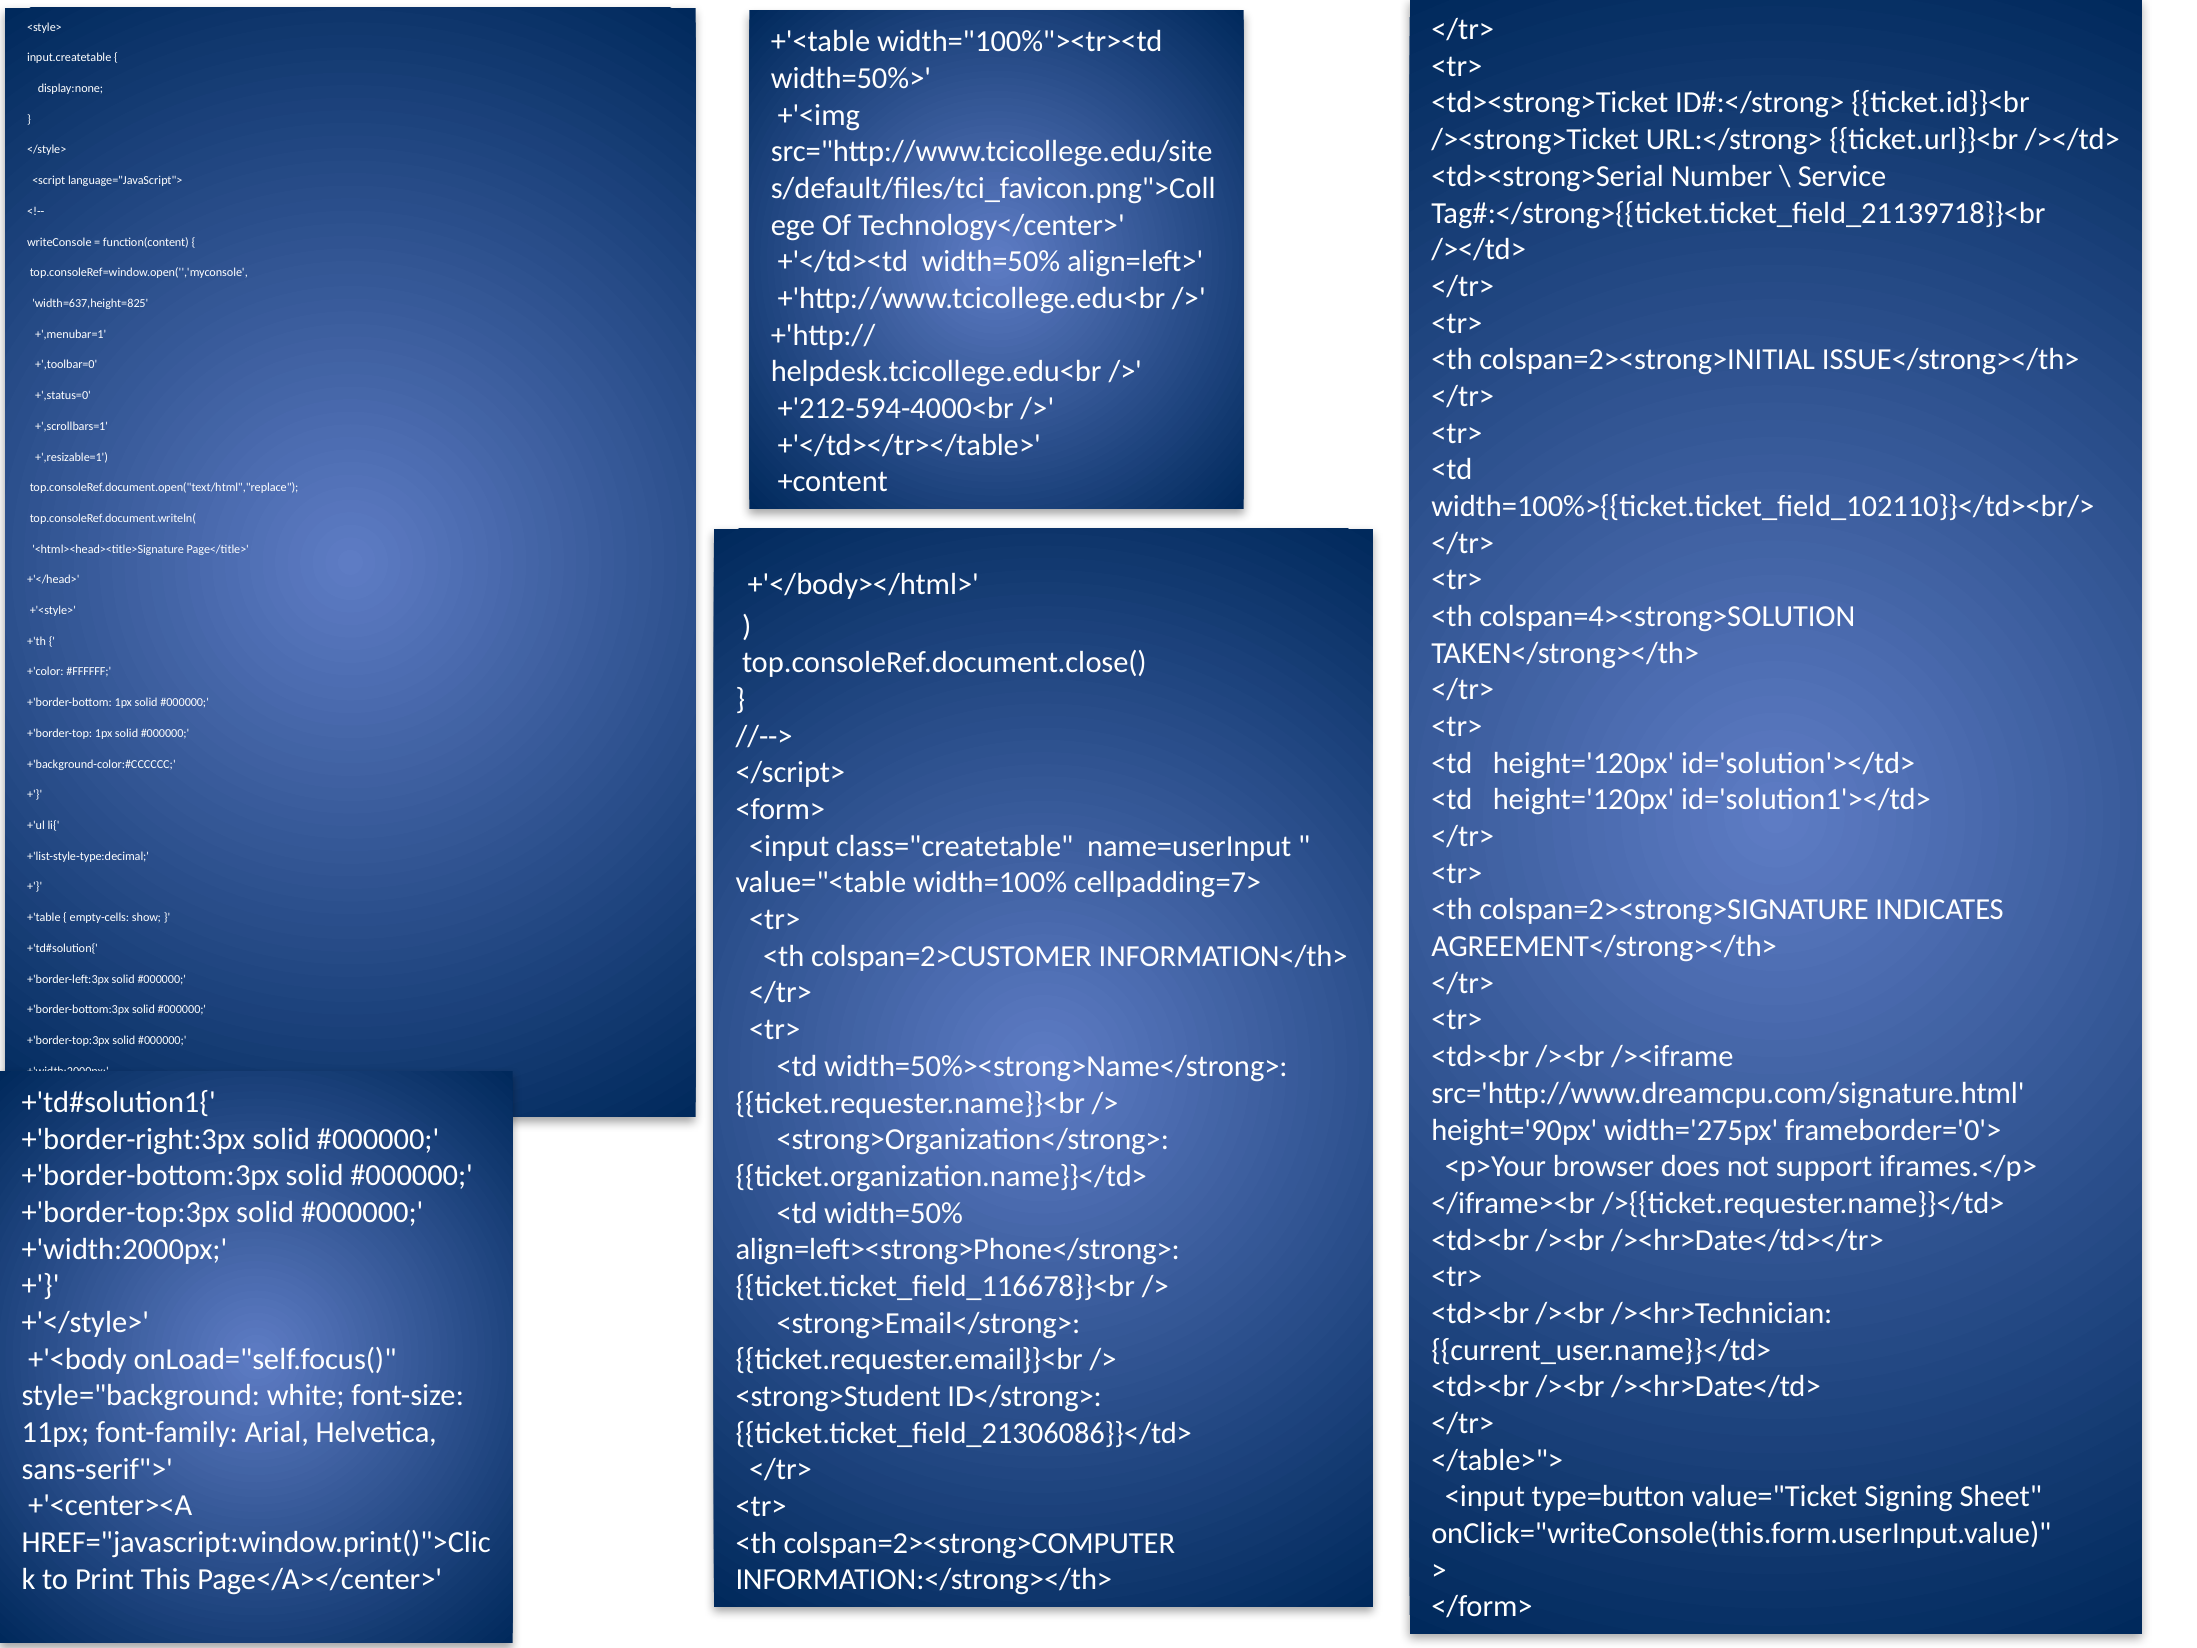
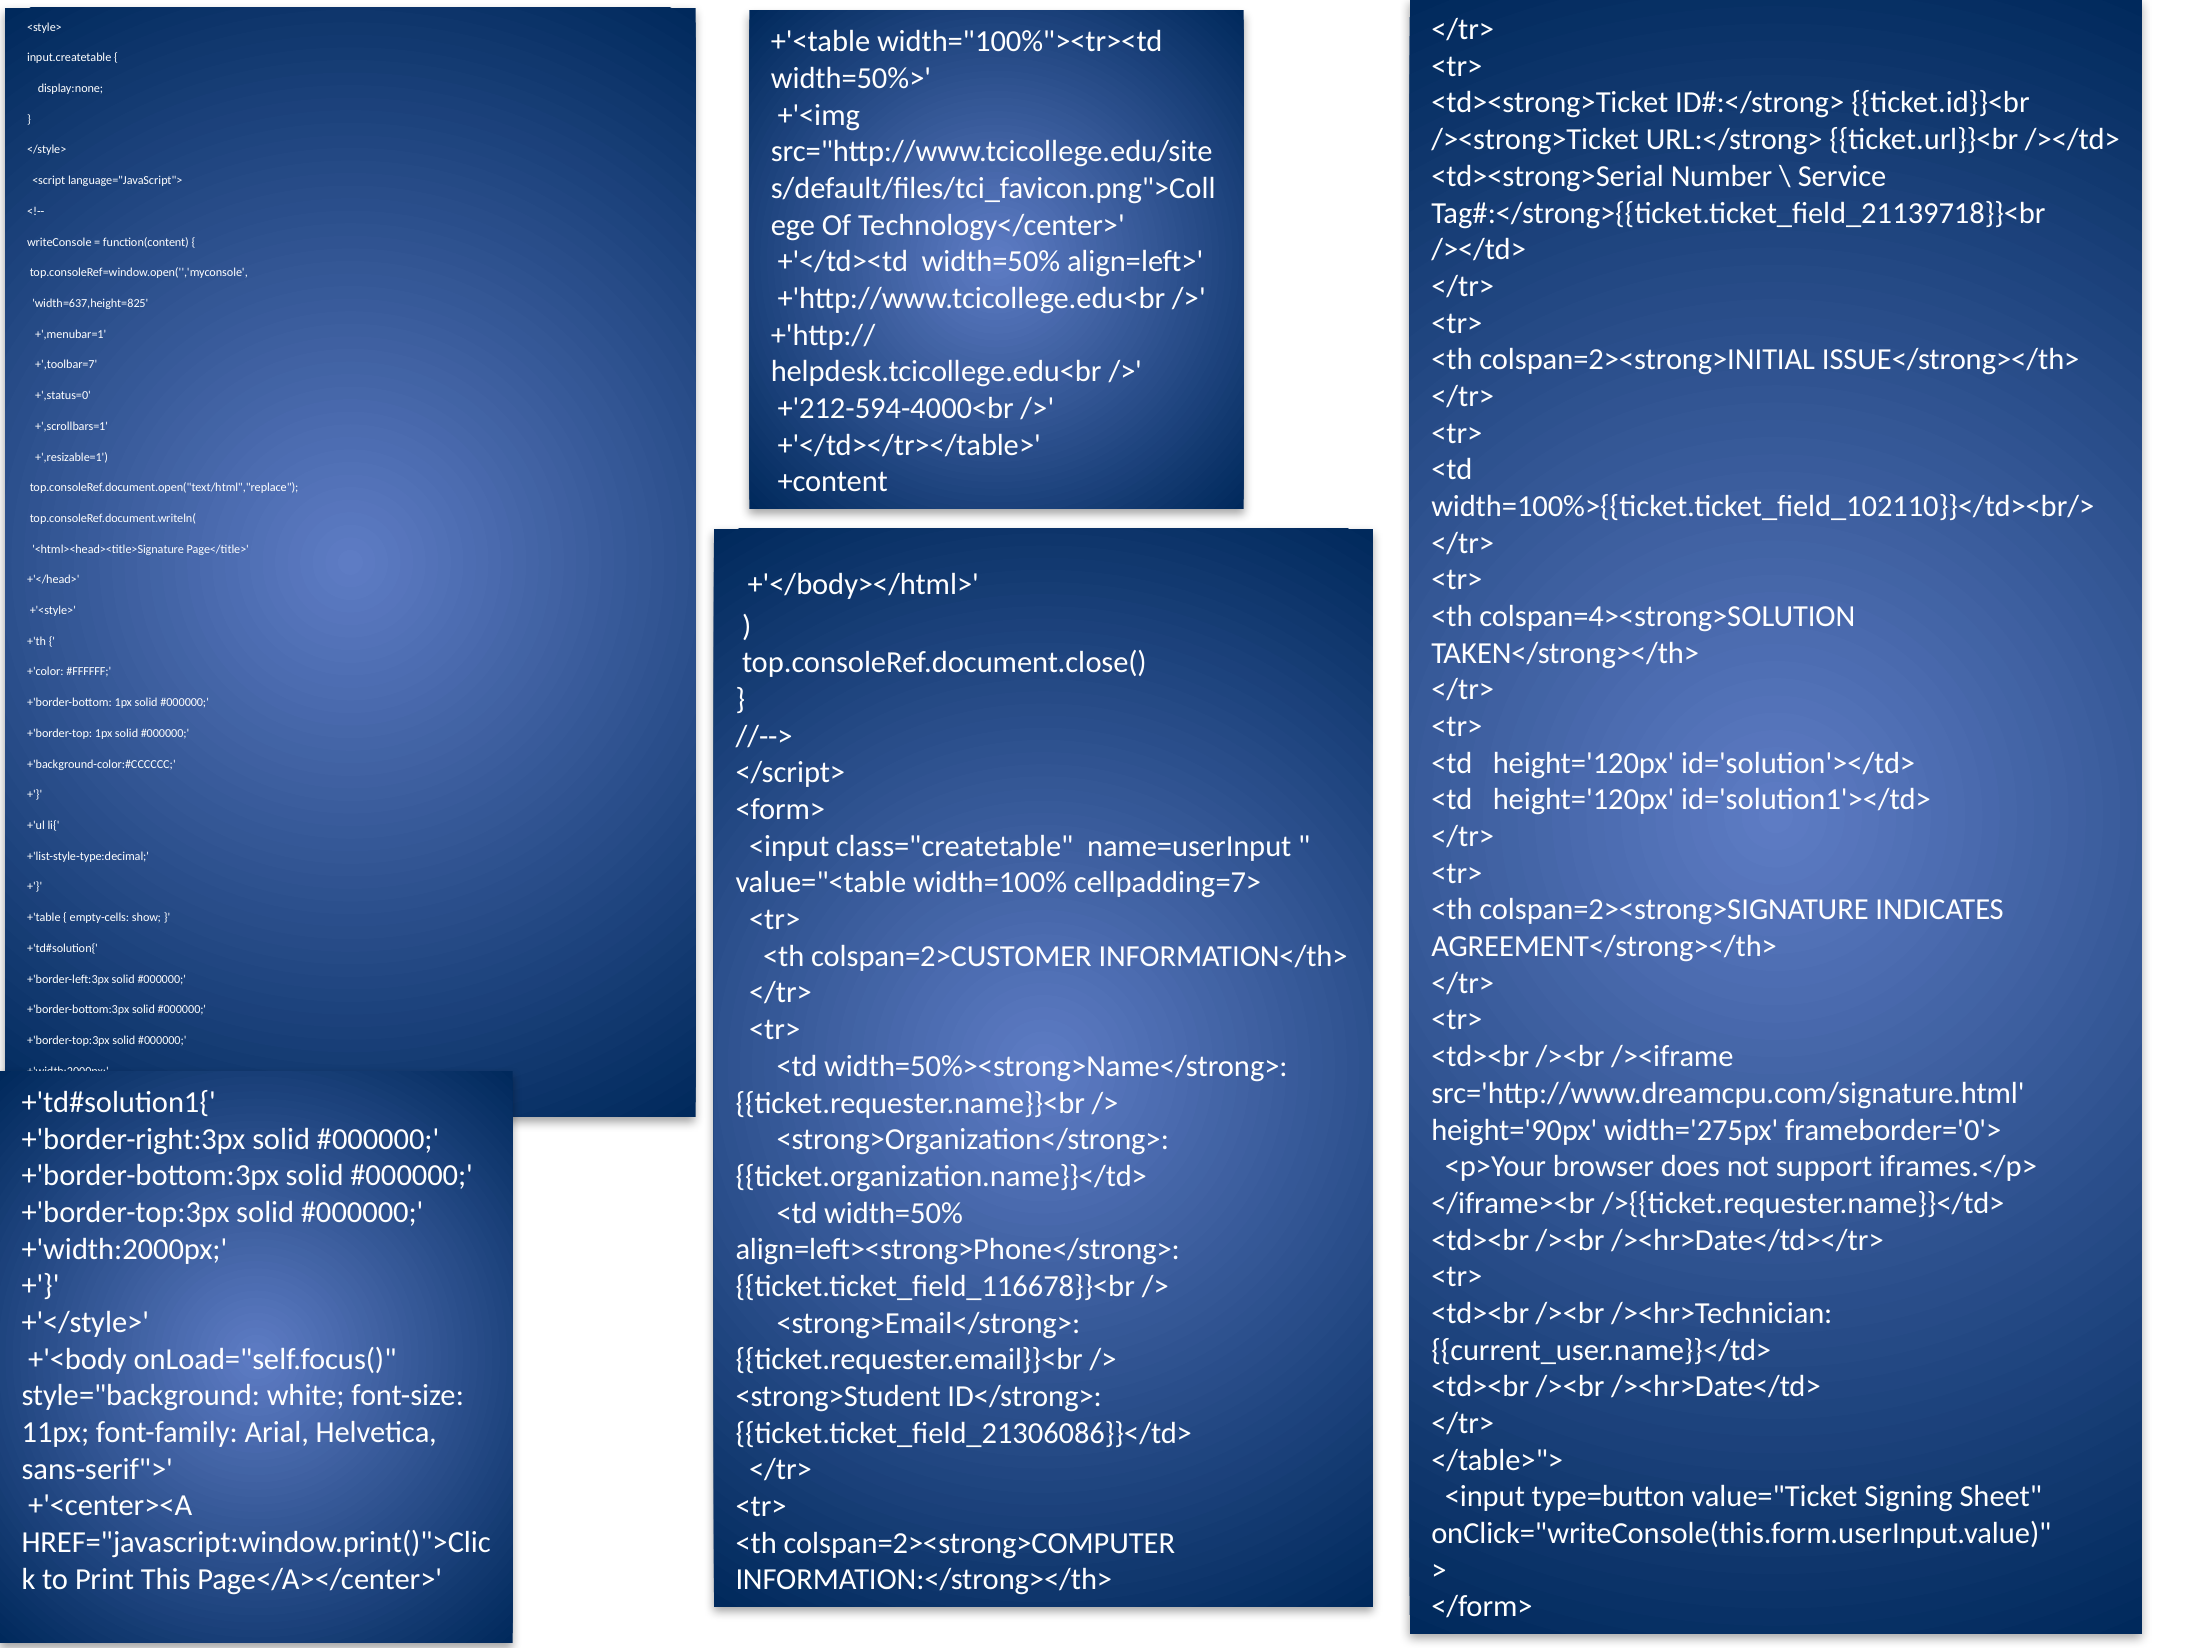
+',toolbar=0: +',toolbar=0 -> +',toolbar=7 (66, 365)
